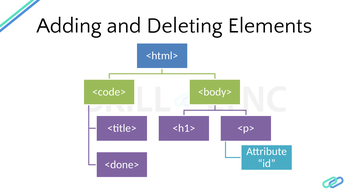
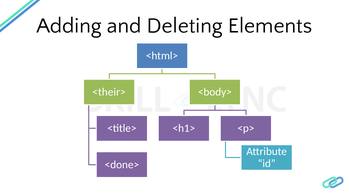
<code>: <code> -> <their> (109, 92)
